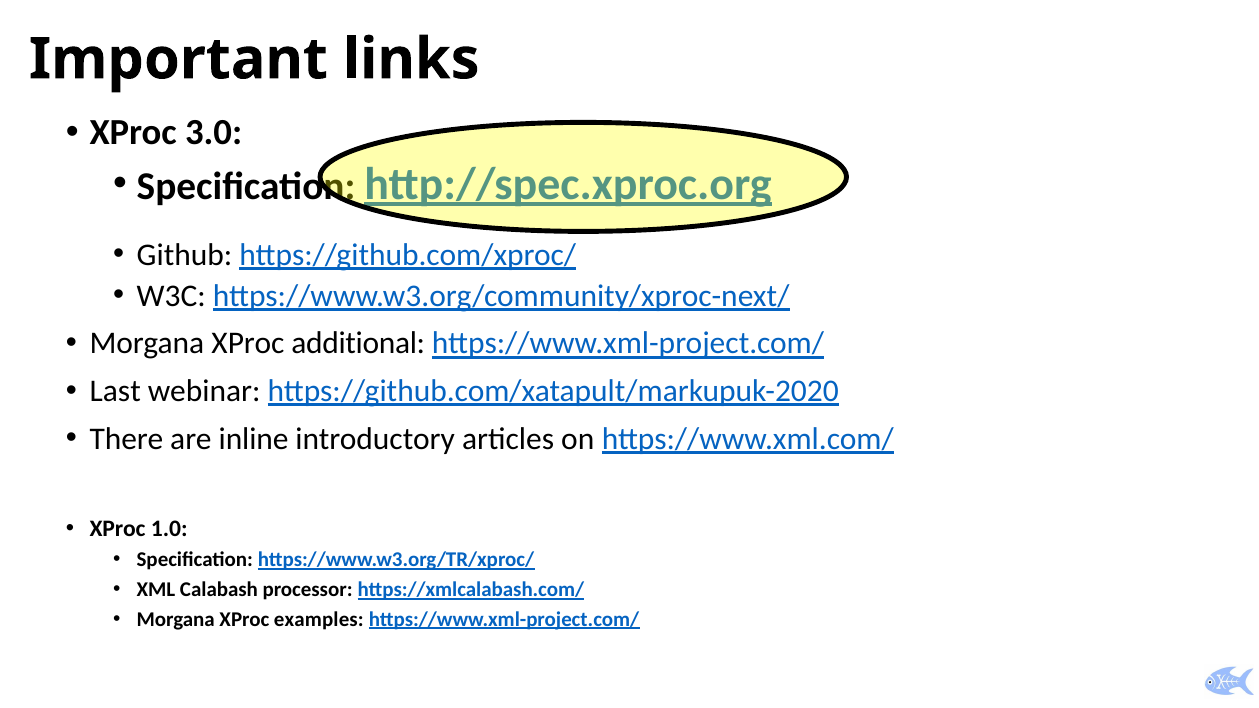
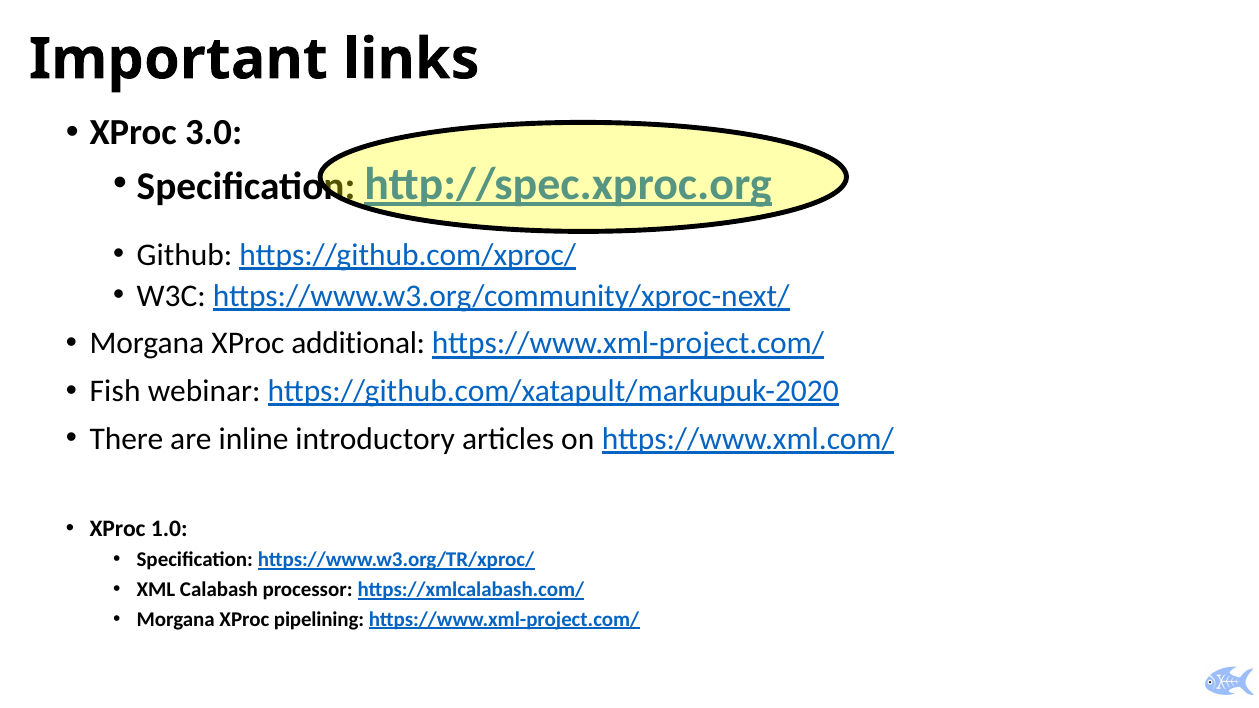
Last: Last -> Fish (115, 391)
examples: examples -> pipelining (319, 619)
